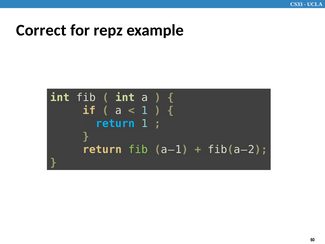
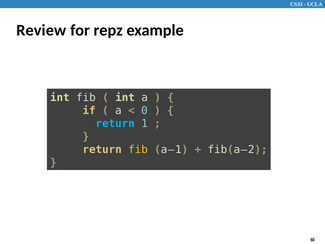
Correct: Correct -> Review (41, 30)
1: 1 -> 0 (144, 110)
fib colour: light green -> yellow (138, 149)
